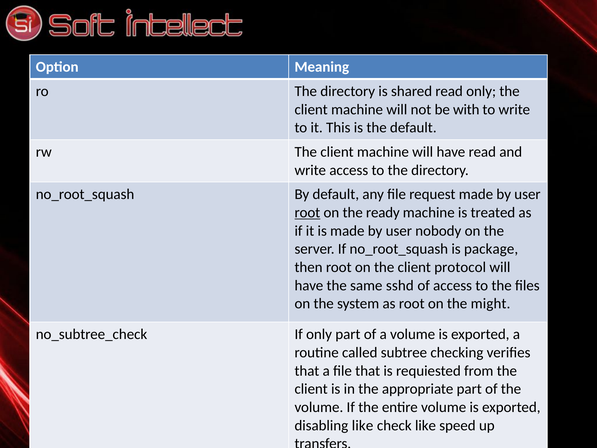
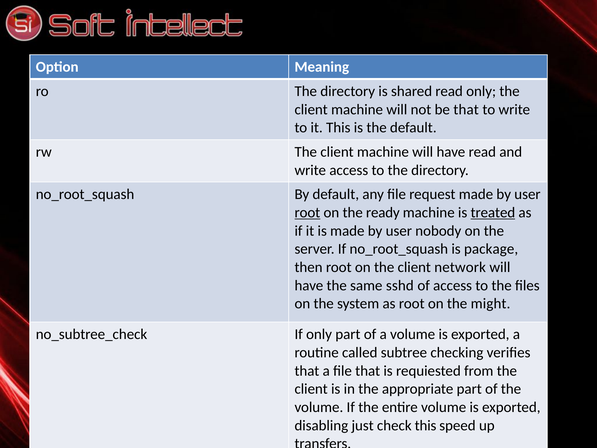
be with: with -> that (466, 109)
treated underline: none -> present (493, 212)
protocol: protocol -> network (460, 267)
disabling like: like -> just (363, 425)
check like: like -> this (426, 425)
